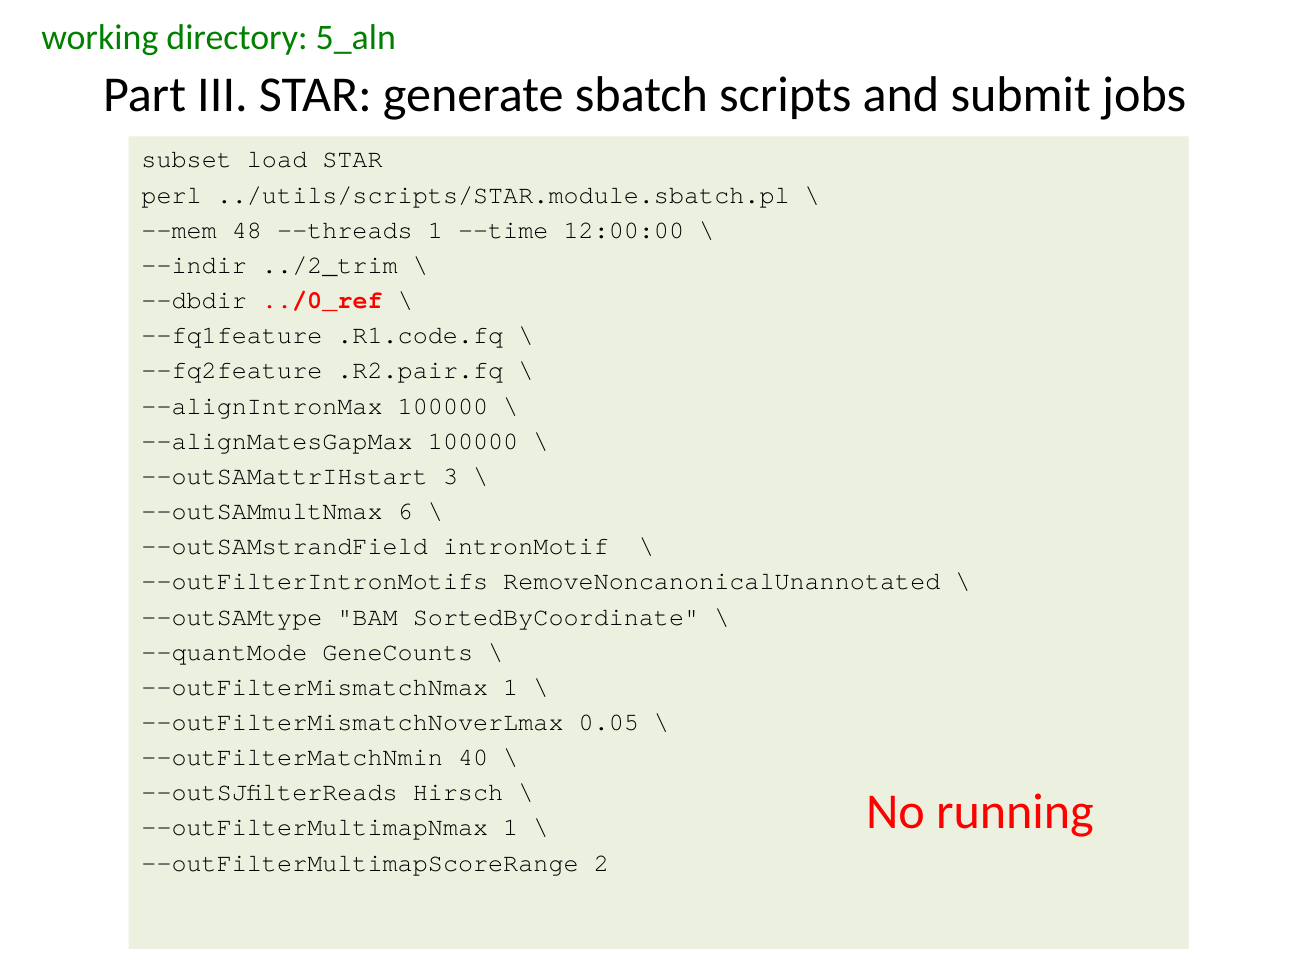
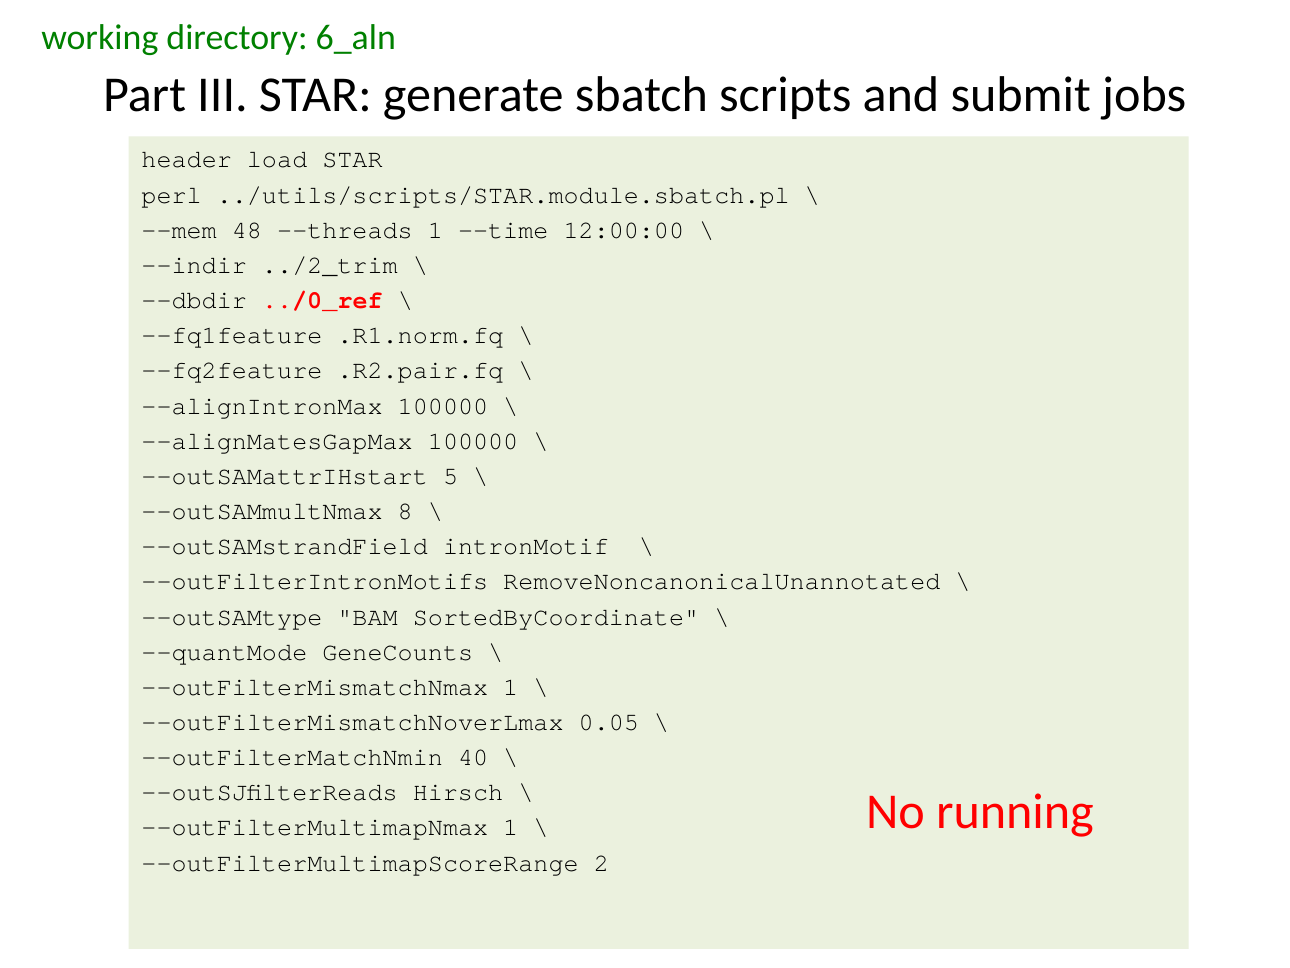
5_aln: 5_aln -> 6_aln (356, 38)
subset: subset -> header (187, 160)
.R1.code.fq: .R1.code.fq -> .R1.norm.fq (420, 335)
3: 3 -> 5 (451, 476)
6: 6 -> 8 (405, 511)
